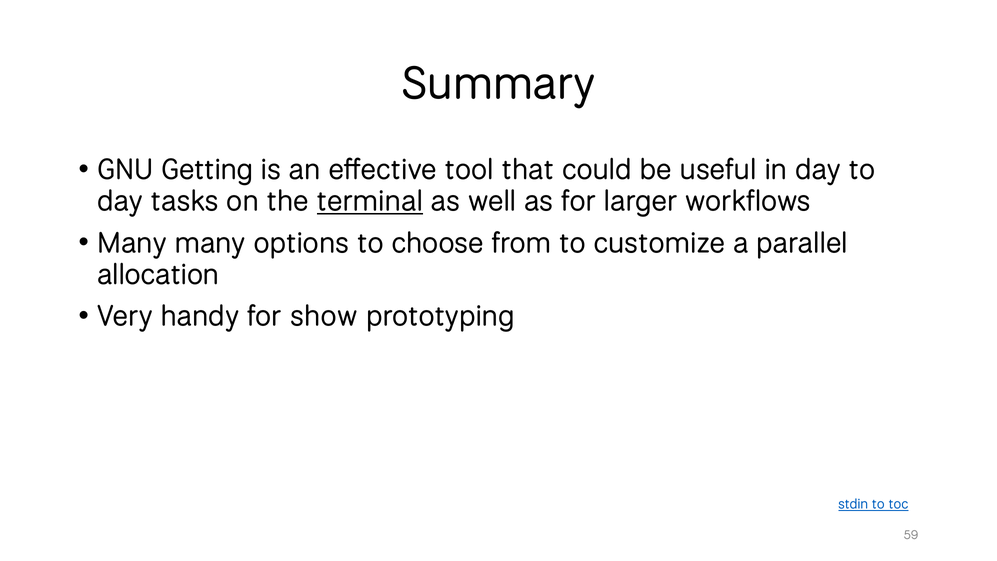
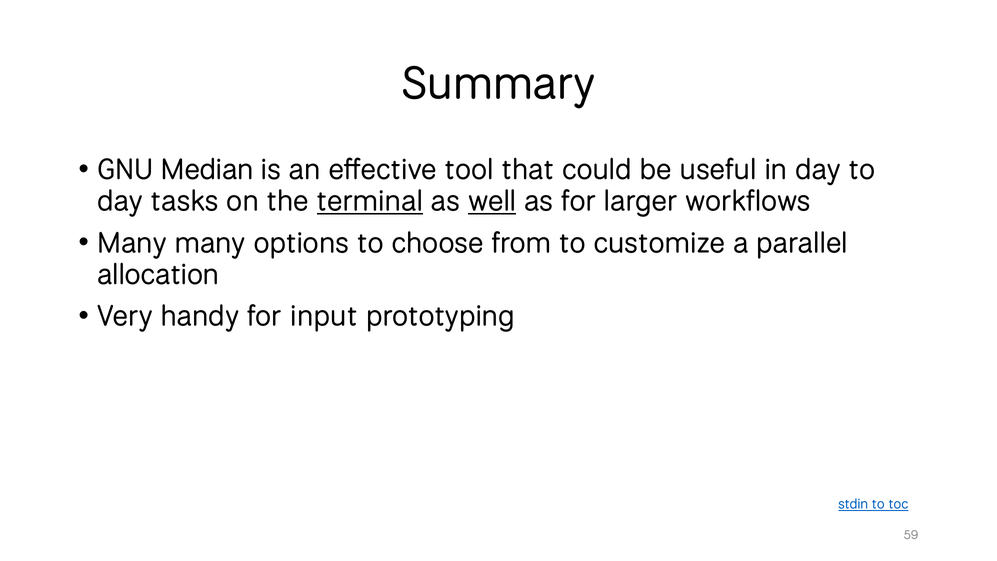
Getting: Getting -> Median (207, 170)
well underline: none -> present (492, 201)
show: show -> input (324, 316)
